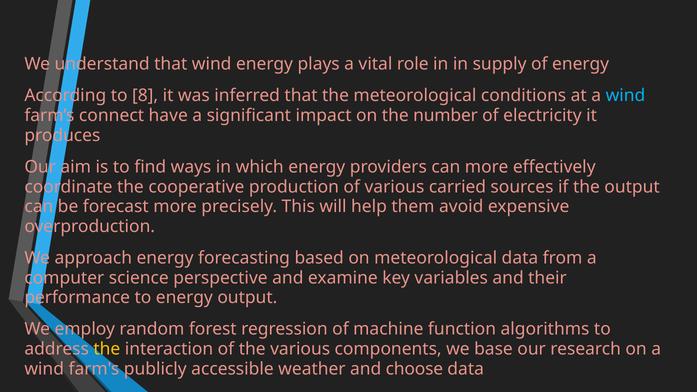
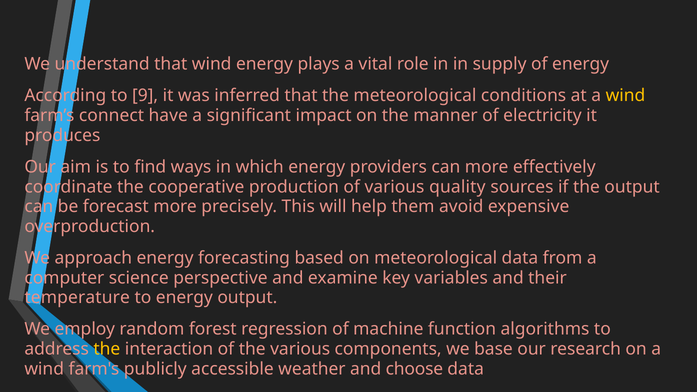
8: 8 -> 9 (145, 96)
wind colour: light blue -> yellow (625, 96)
number: number -> manner (445, 116)
carried: carried -> quality (457, 187)
performance: performance -> temperature (77, 298)
